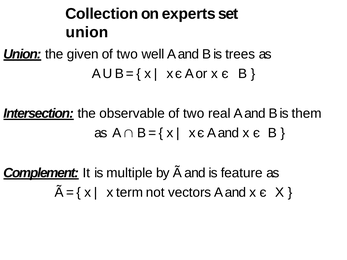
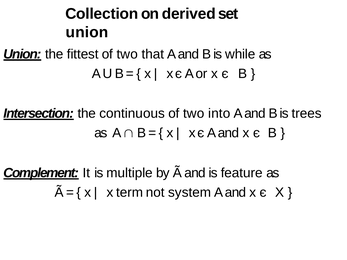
experts: experts -> derived (189, 14)
given: given -> fittest (83, 54)
well: well -> that (153, 54)
trees: trees -> while (240, 54)
observable: observable -> continuous (132, 114)
real: real -> into (219, 114)
them: them -> trees (307, 114)
vectors: vectors -> system (190, 193)
